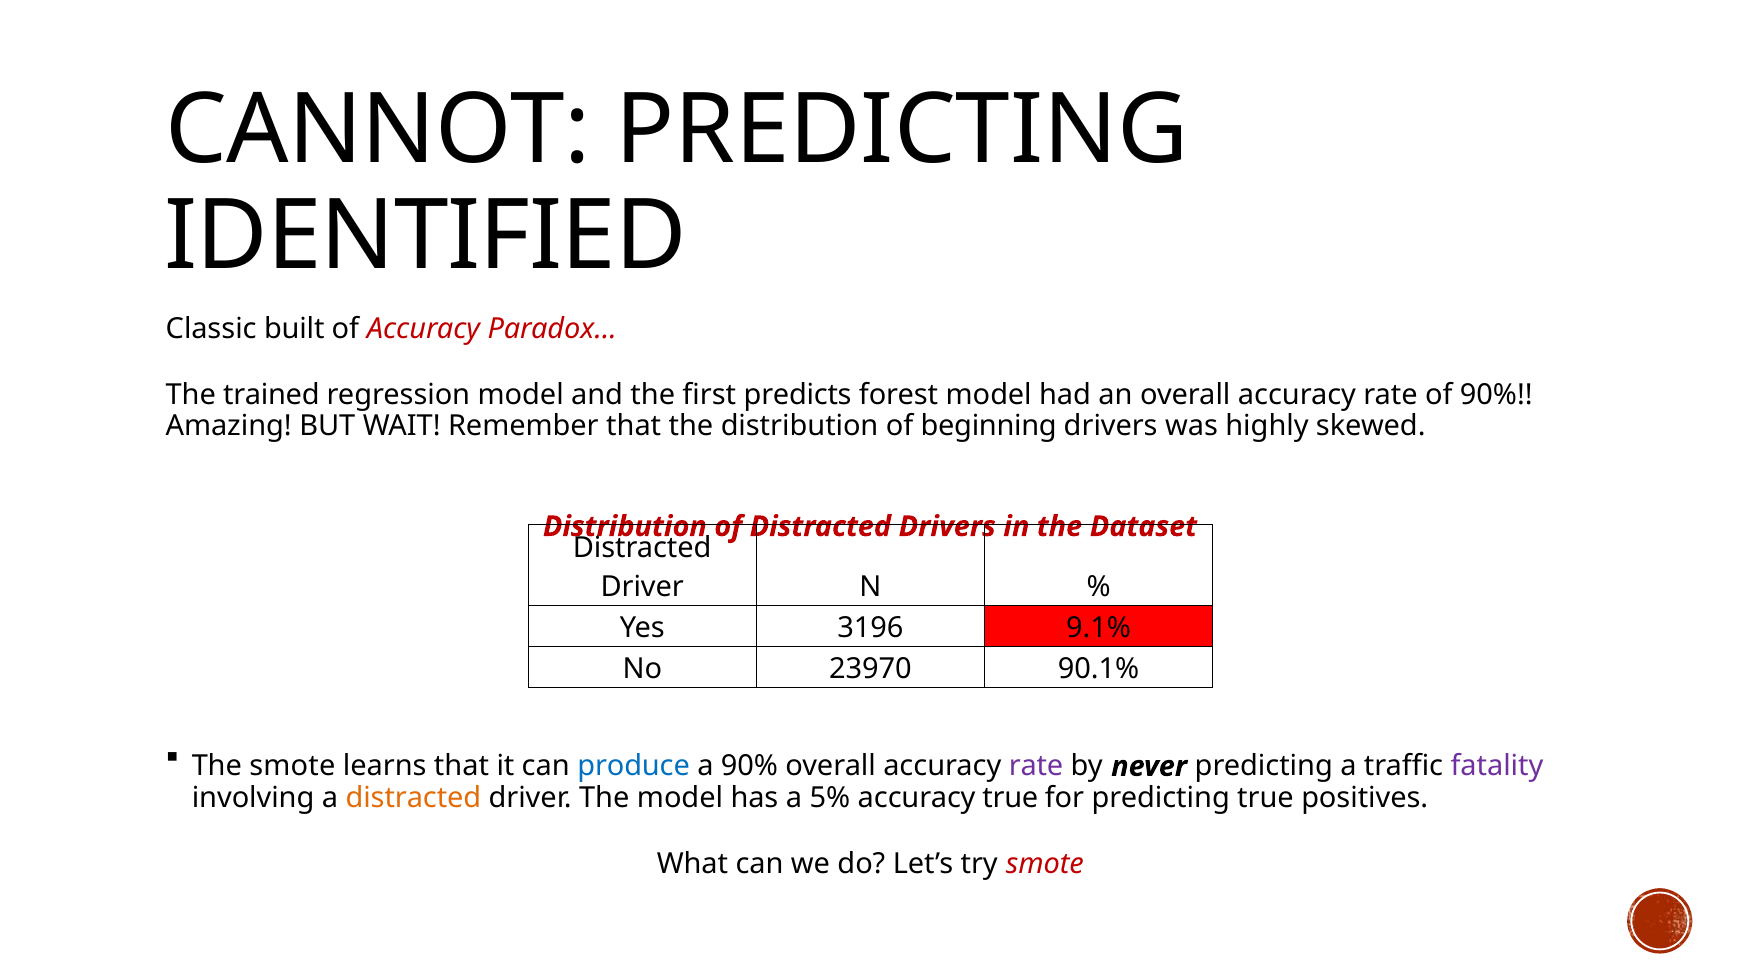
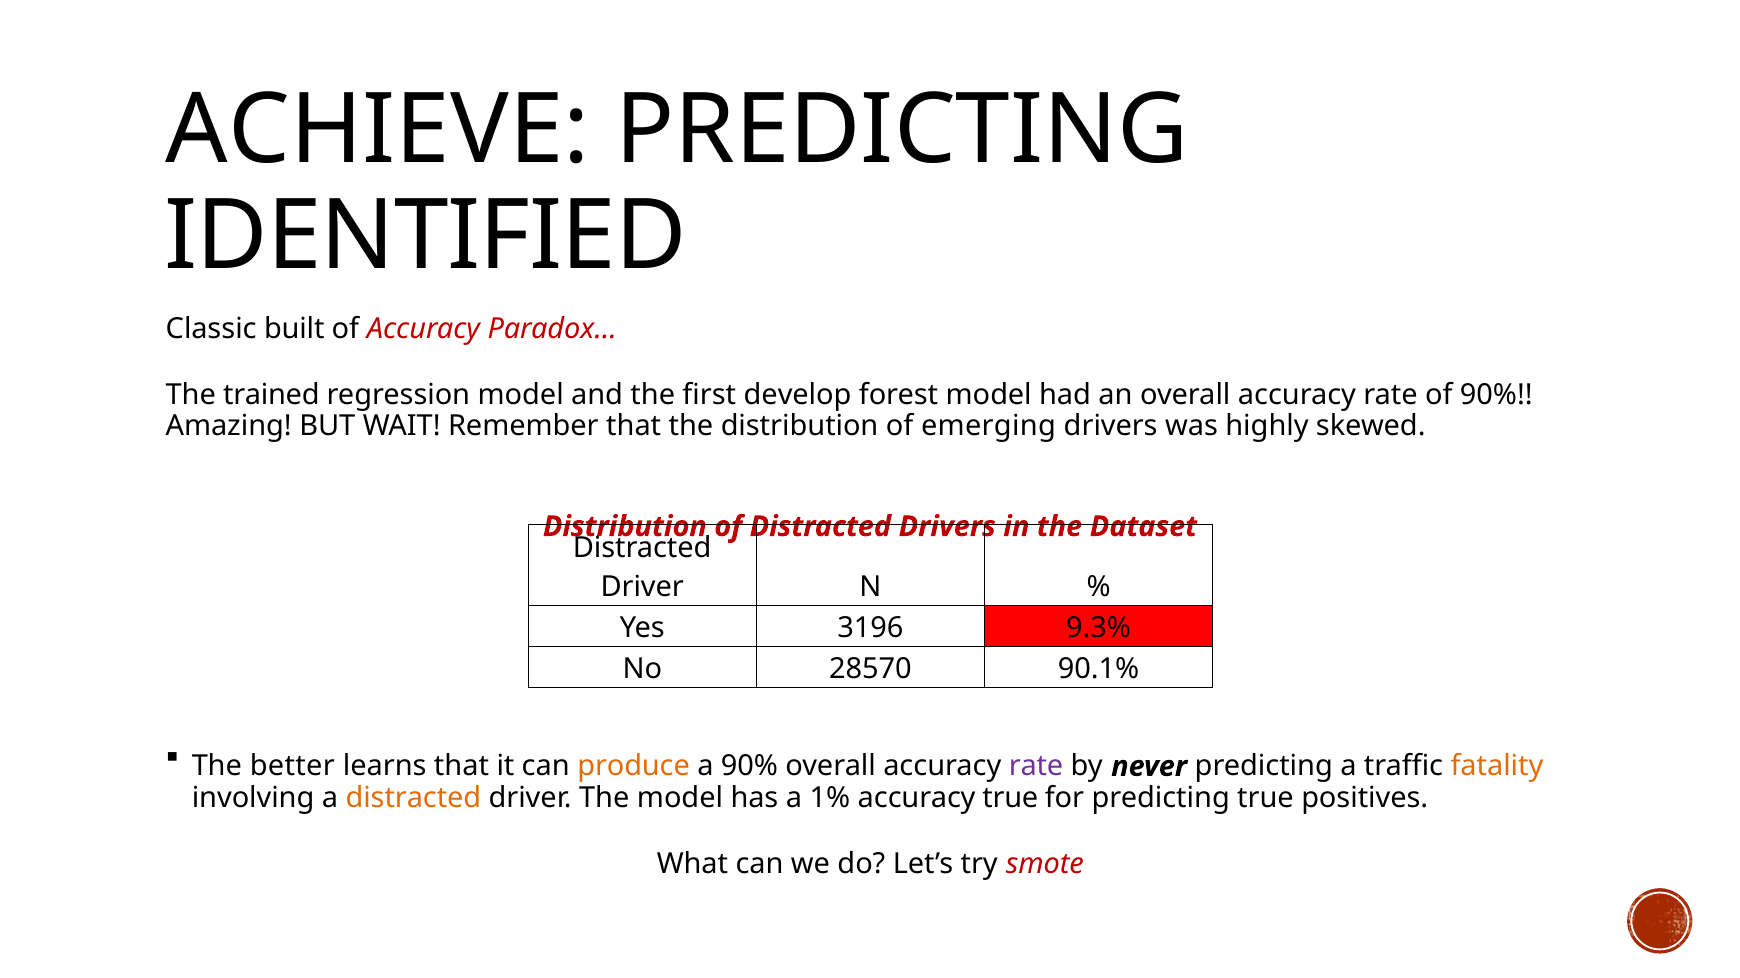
CANNOT: CANNOT -> ACHIEVE (378, 131)
predicts: predicts -> develop (798, 395)
beginning: beginning -> emerging (988, 426)
9.1%: 9.1% -> 9.3% (1099, 629)
23970: 23970 -> 28570 (870, 670)
The smote: smote -> better (292, 767)
produce colour: blue -> orange (634, 767)
fatality colour: purple -> orange (1497, 767)
5%: 5% -> 1% (830, 798)
